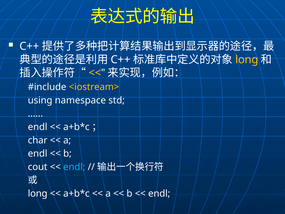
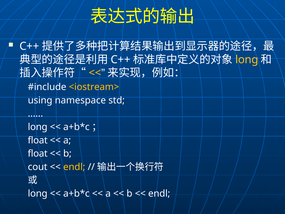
endl: endl -> long (38, 127)
char: char -> float (38, 140)
endl: endl -> float (38, 153)
endl colour: light blue -> yellow (74, 167)
